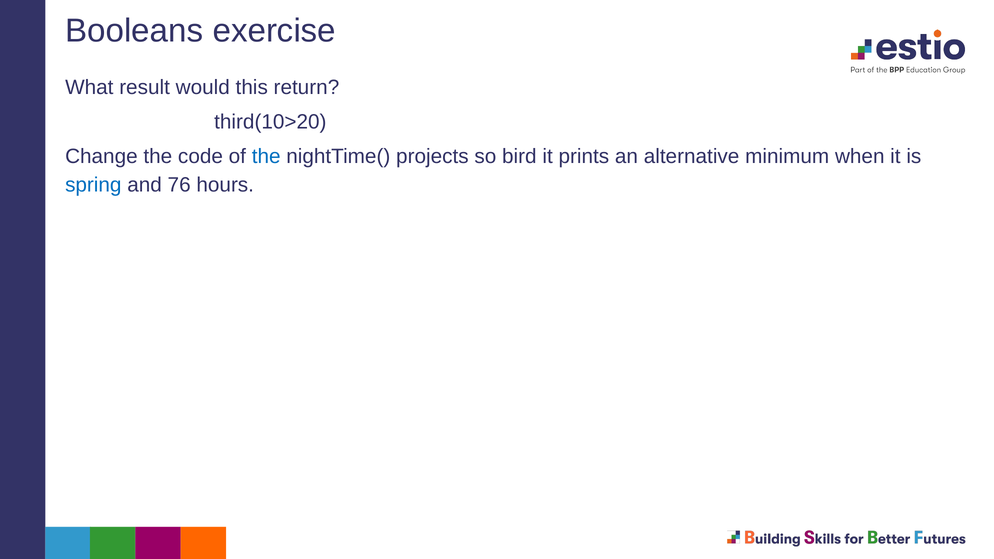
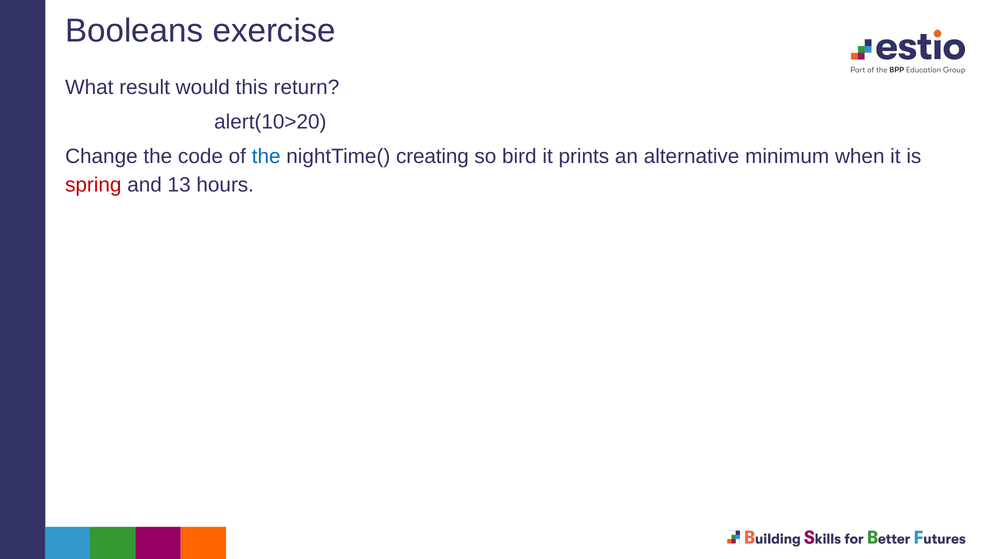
third(10>20: third(10>20 -> alert(10>20 (270, 122)
projects: projects -> creating (432, 156)
spring colour: blue -> red (93, 185)
76: 76 -> 13 (179, 185)
